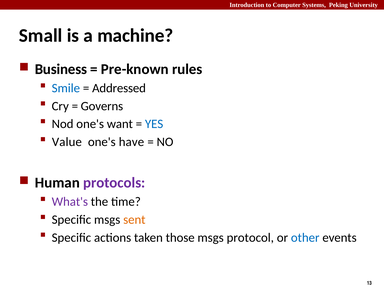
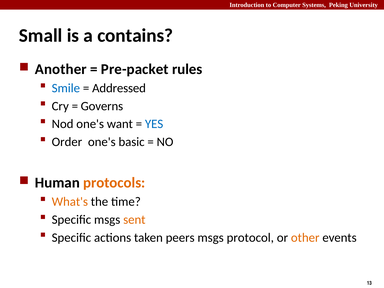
machine: machine -> contains (135, 36)
Business: Business -> Another (61, 69)
Pre-known: Pre-known -> Pre-packet (135, 69)
Value: Value -> Order (67, 142)
have: have -> basic (132, 142)
protocols colour: purple -> orange (114, 183)
What's colour: purple -> orange (70, 202)
those: those -> peers (180, 238)
other colour: blue -> orange (305, 238)
